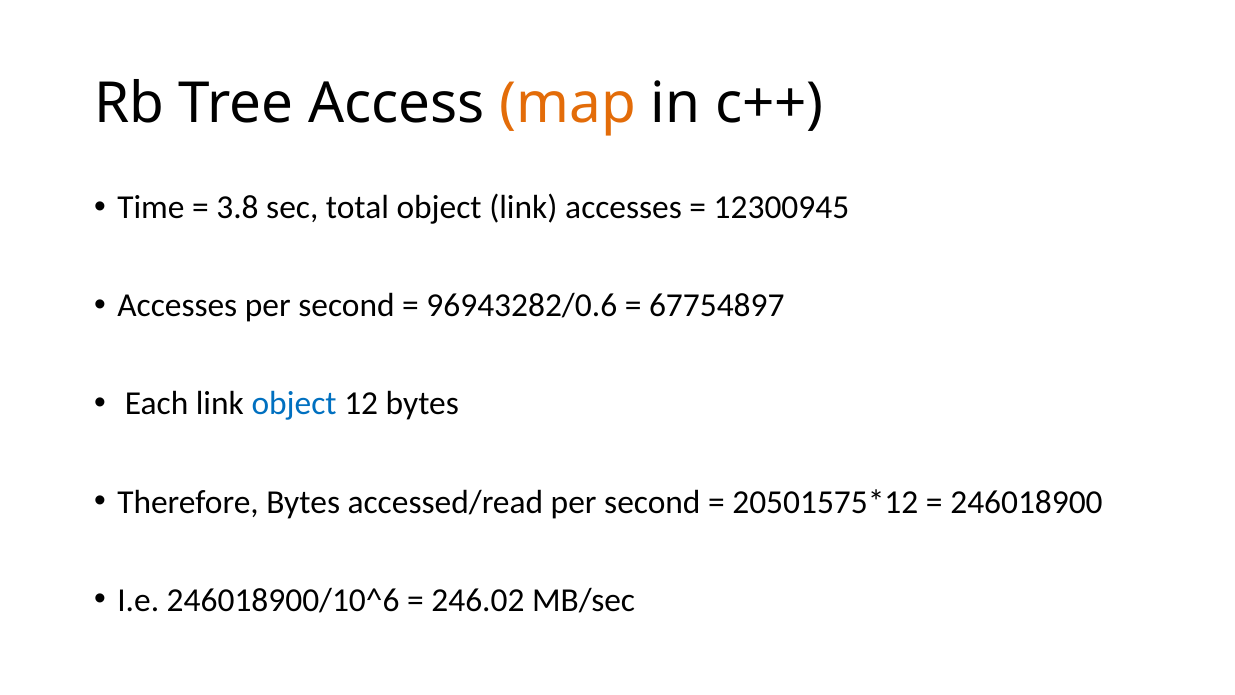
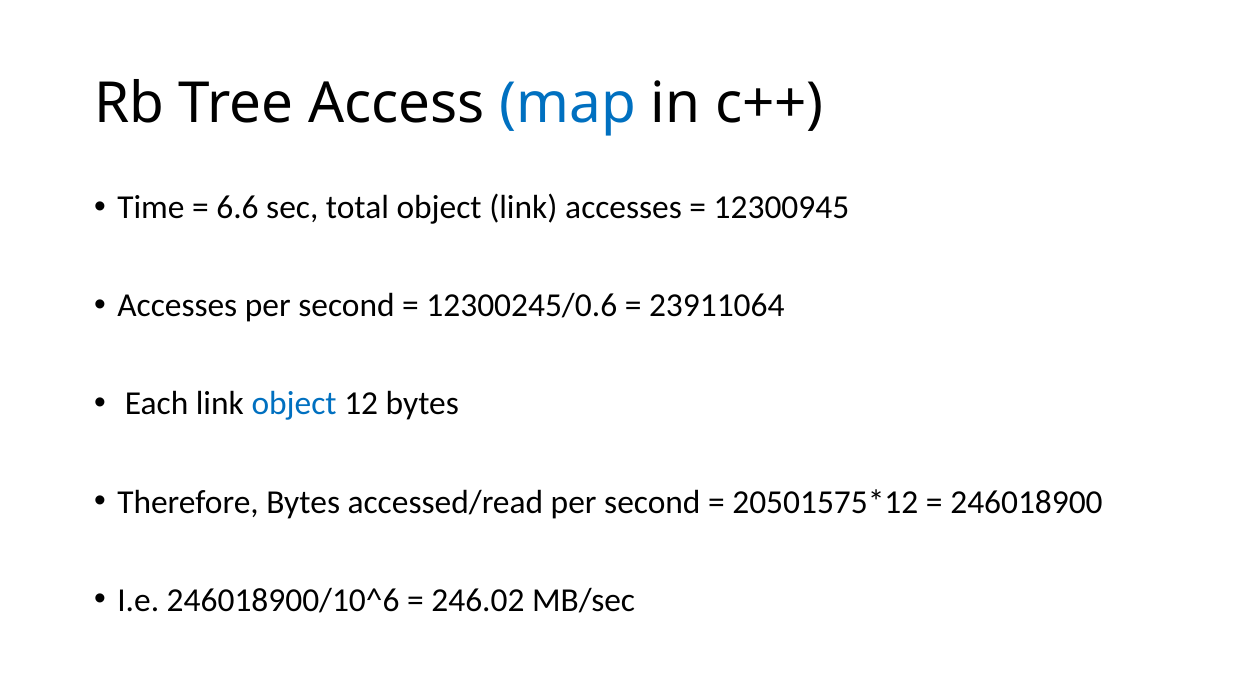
map colour: orange -> blue (568, 104)
3.8: 3.8 -> 6.6 (238, 207)
96943282/0.6: 96943282/0.6 -> 12300245/0.6 (522, 306)
67754897: 67754897 -> 23911064 (717, 306)
